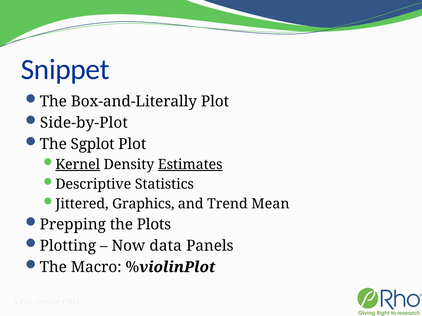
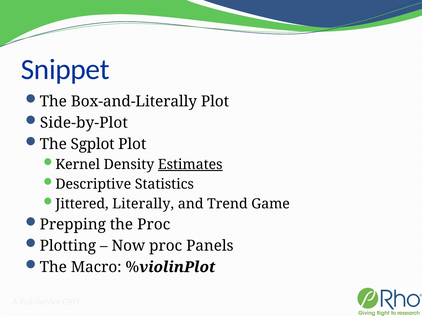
Kernel underline: present -> none (78, 165)
Graphics: Graphics -> Literally (143, 204)
Mean: Mean -> Game (271, 204)
the Plots: Plots -> Proc (154, 225)
Now data: data -> proc (166, 246)
